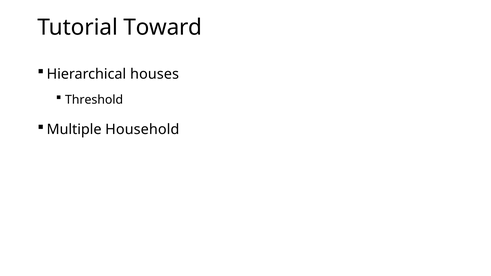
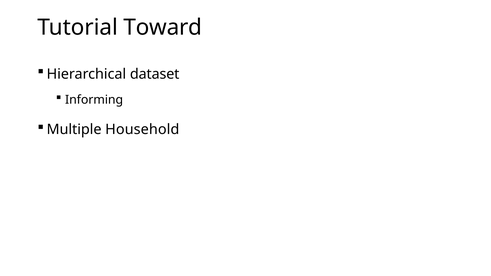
houses: houses -> dataset (155, 74)
Threshold: Threshold -> Informing (94, 100)
